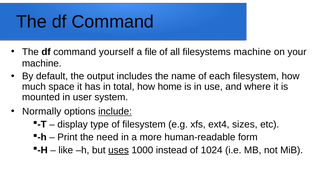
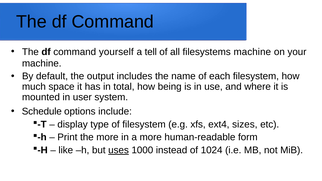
file: file -> tell (151, 52)
home: home -> being (170, 87)
Normally: Normally -> Schedule (42, 112)
include underline: present -> none (115, 112)
the need: need -> more (107, 137)
